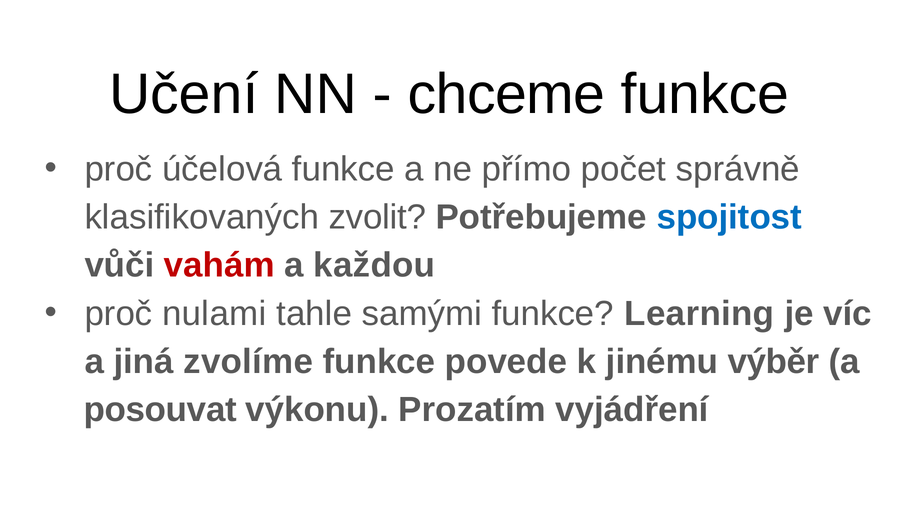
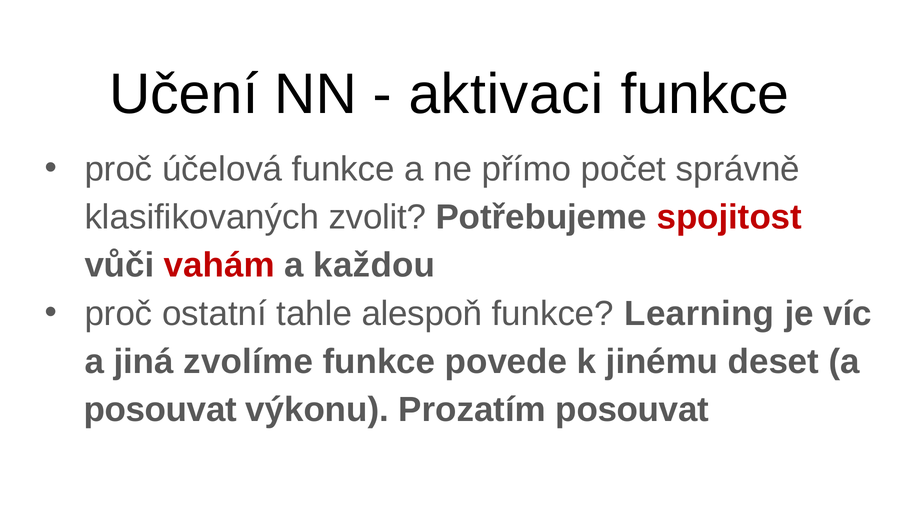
chceme: chceme -> aktivaci (506, 94)
spojitost colour: blue -> red (729, 218)
nulami: nulami -> ostatní (214, 314)
samými: samými -> alespoň (422, 314)
výběr: výběr -> deset (773, 362)
Prozatím vyjádření: vyjádření -> posouvat (632, 411)
